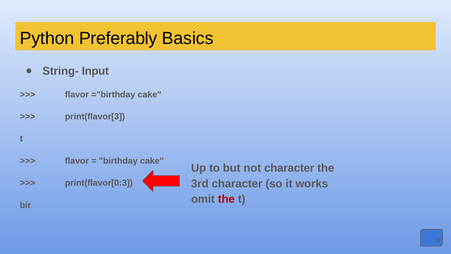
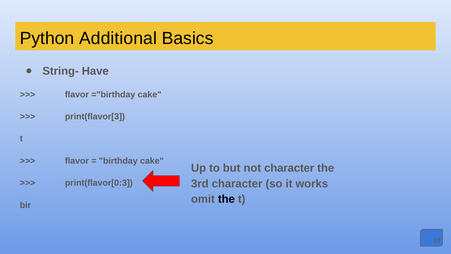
Preferably: Preferably -> Additional (118, 38)
Input: Input -> Have (95, 71)
the colour: red -> black (226, 199)
